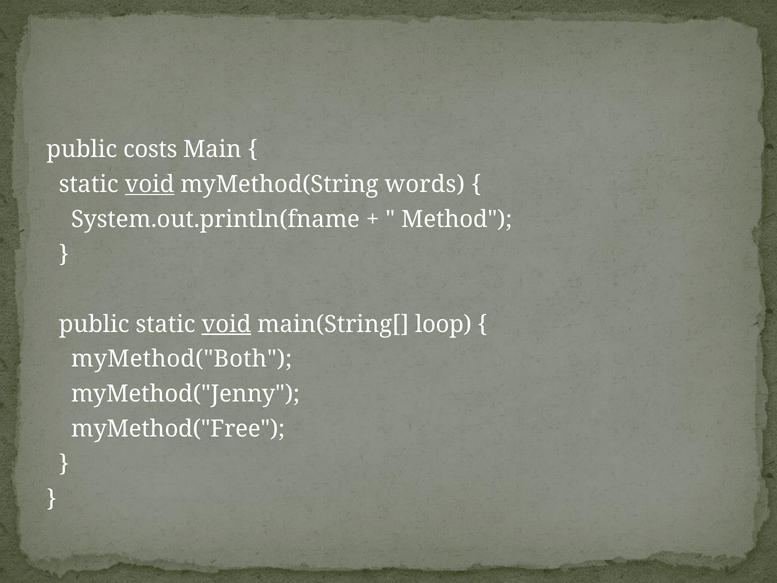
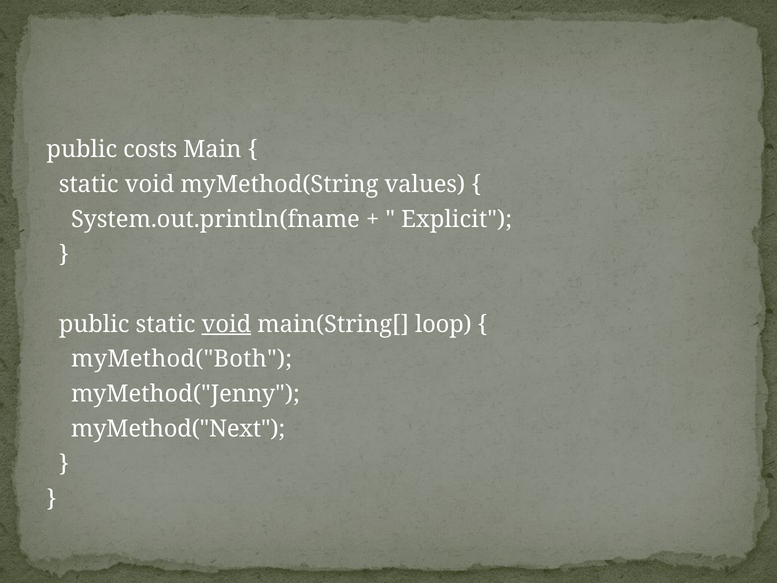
void underline: present -> none (150, 184)
words: words -> values (425, 184)
Method: Method -> Explicit (457, 219)
myMethod("Free: myMethod("Free -> myMethod("Next (178, 429)
